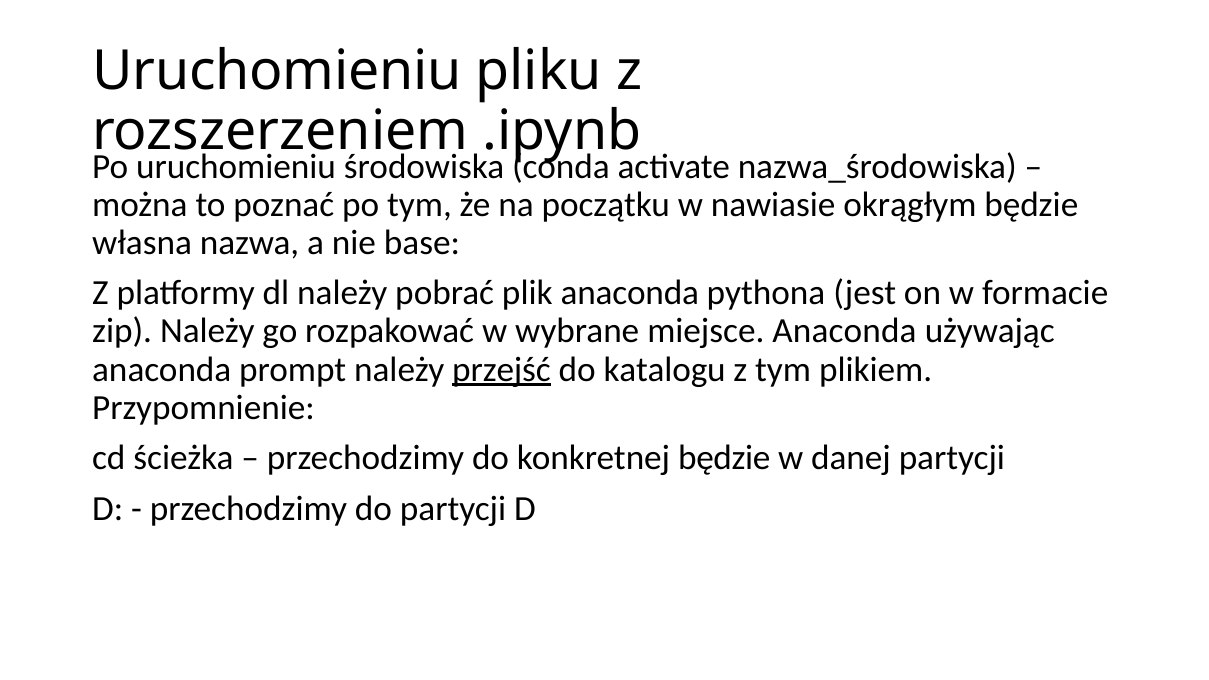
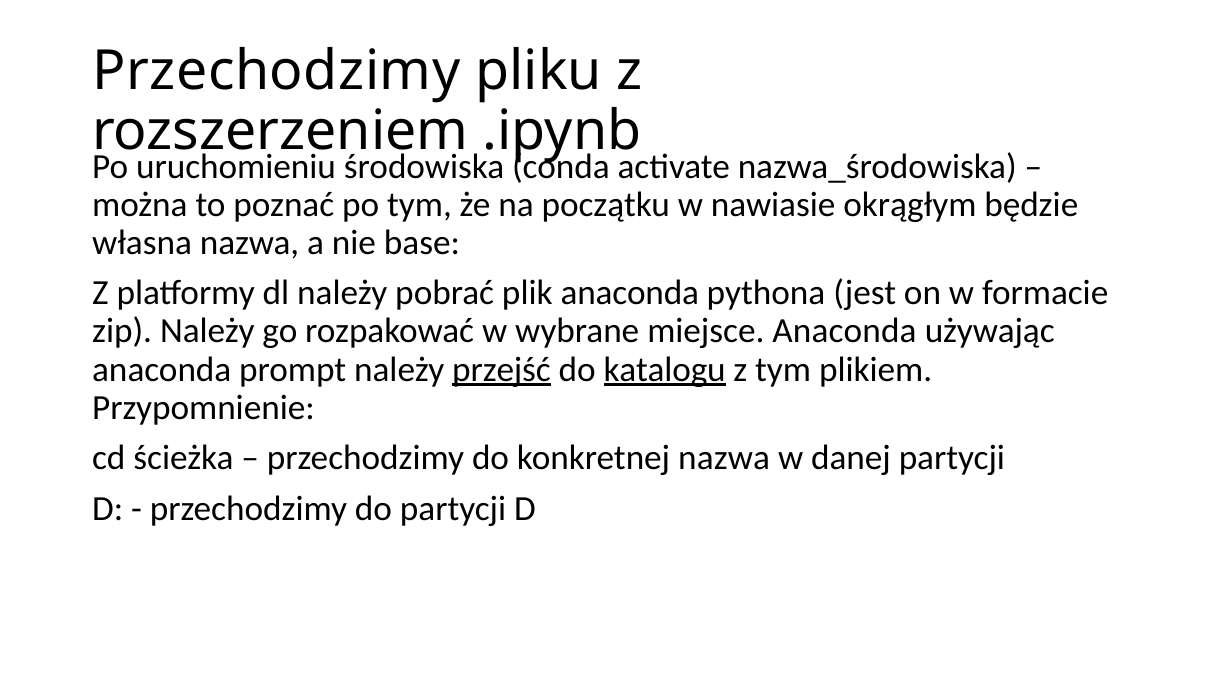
Uruchomieniu: Uruchomieniu -> Przechodzimy (276, 72)
katalogu underline: none -> present (665, 369)
konkretnej będzie: będzie -> nazwa (724, 458)
